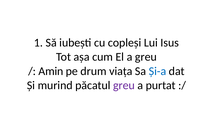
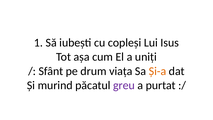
a greu: greu -> uniți (146, 57)
Amin: Amin -> Sfânt (51, 71)
Și-a colour: blue -> orange (157, 71)
